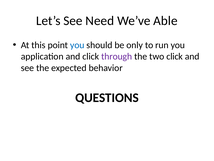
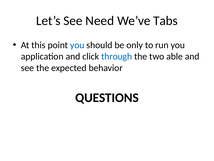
Able: Able -> Tabs (166, 21)
through colour: purple -> blue (117, 56)
two click: click -> able (175, 56)
